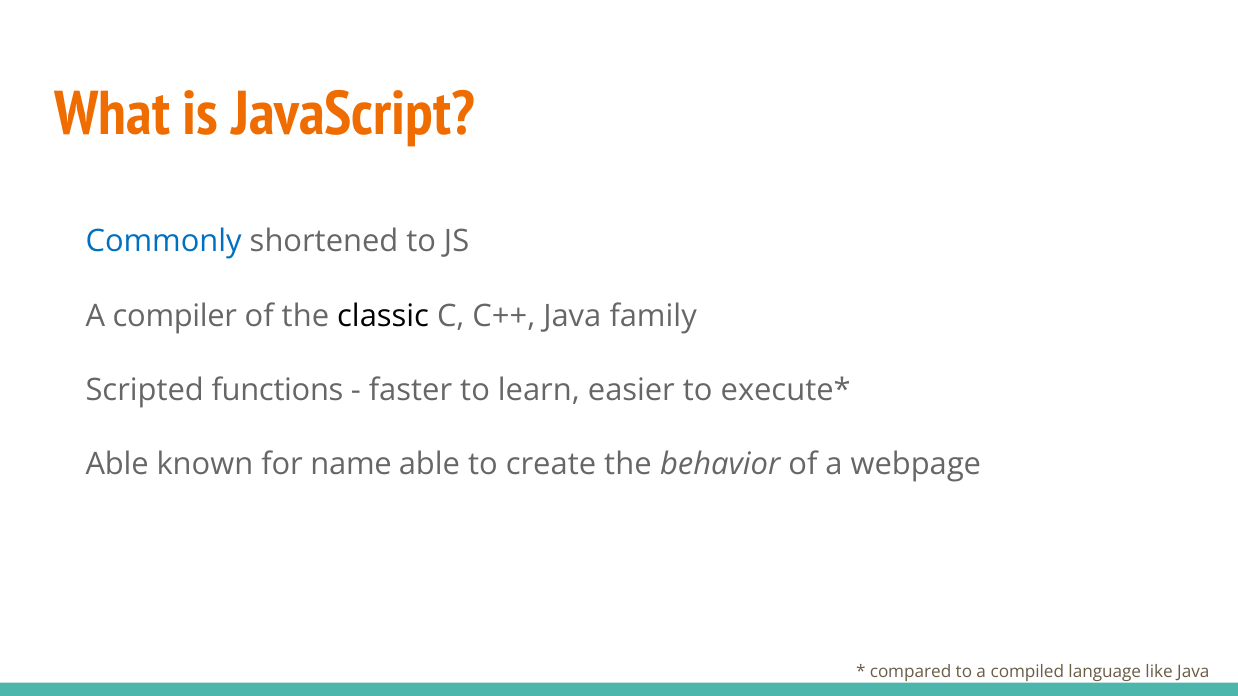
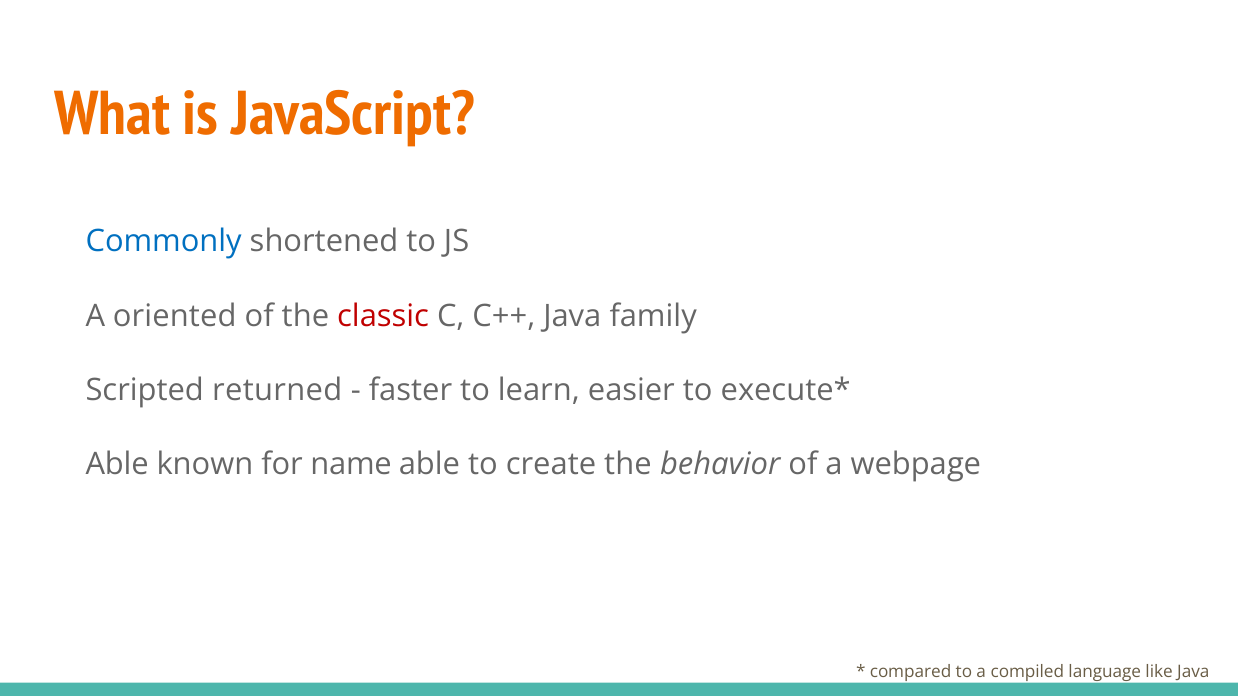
compiler: compiler -> oriented (175, 316)
classic colour: black -> red (383, 316)
functions: functions -> returned (277, 390)
